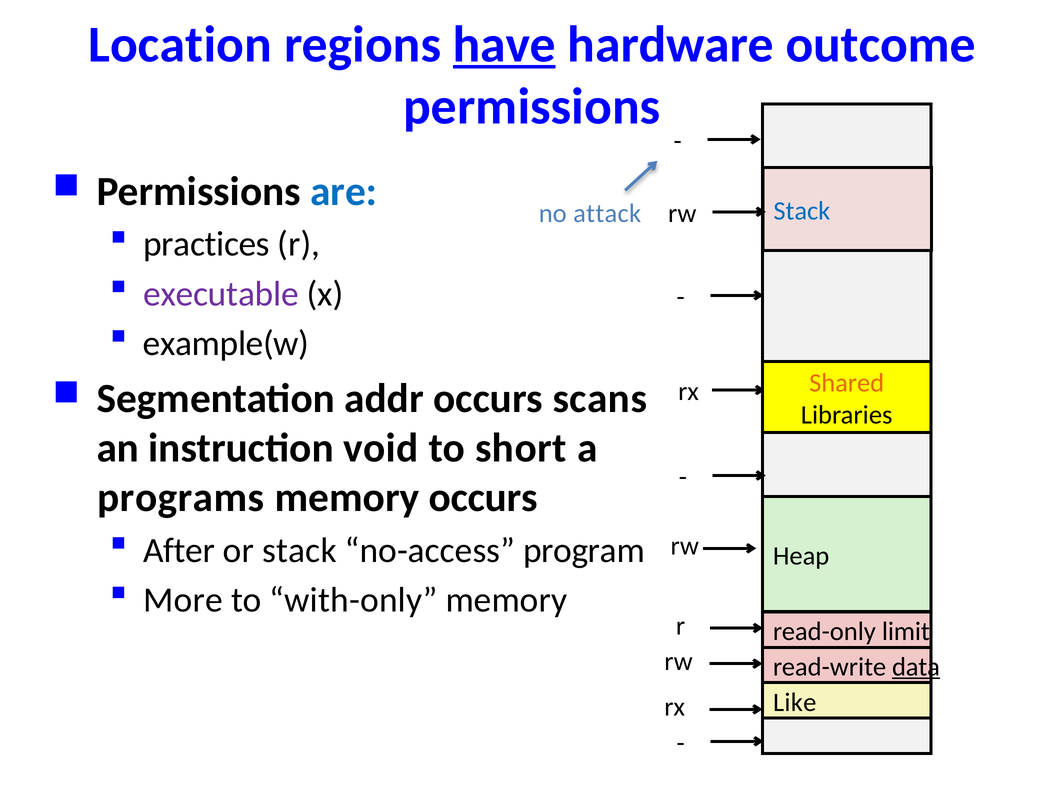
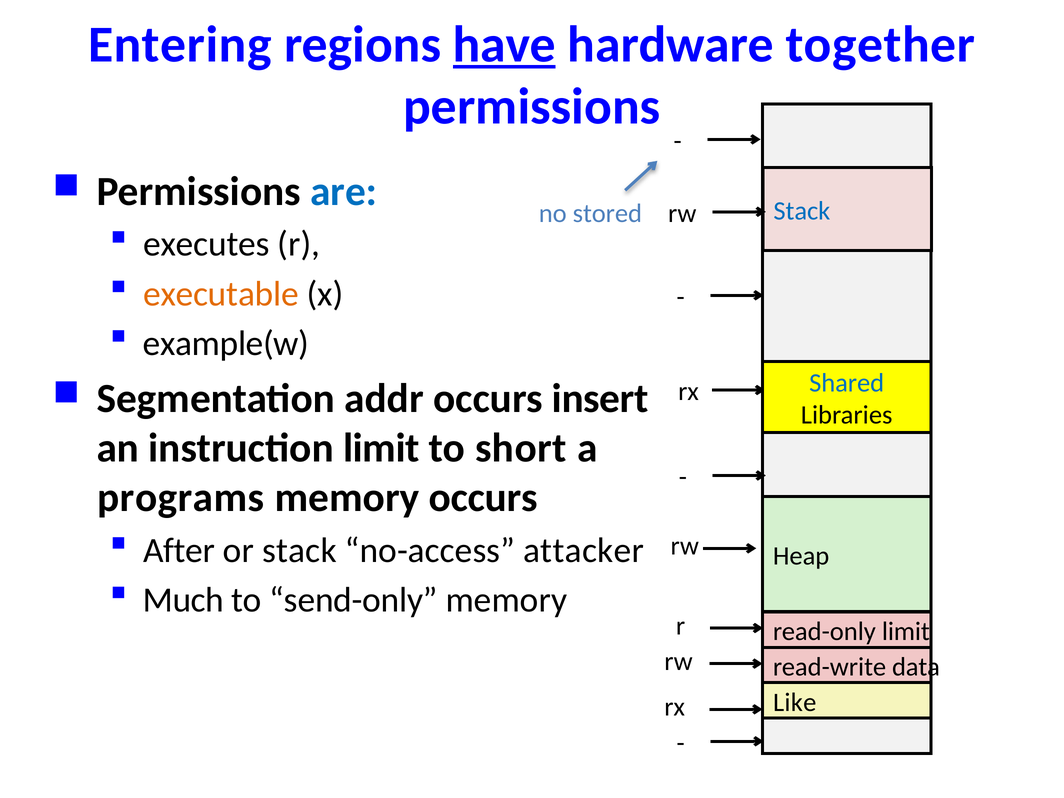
Location: Location -> Entering (180, 45)
outcome: outcome -> together (880, 45)
attack: attack -> stored (607, 213)
practices: practices -> executes (206, 244)
executable colour: purple -> orange (221, 294)
Shared colour: orange -> blue (847, 383)
scans: scans -> insert (600, 398)
instruction void: void -> limit (381, 448)
program: program -> attacker (584, 551)
More: More -> Much (183, 600)
with-only: with-only -> send-only (354, 600)
data underline: present -> none (916, 667)
